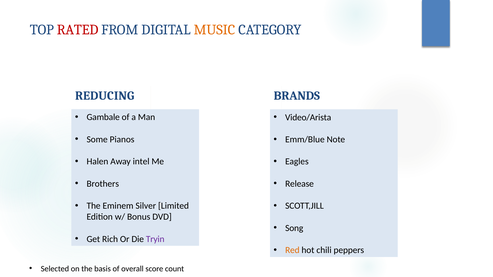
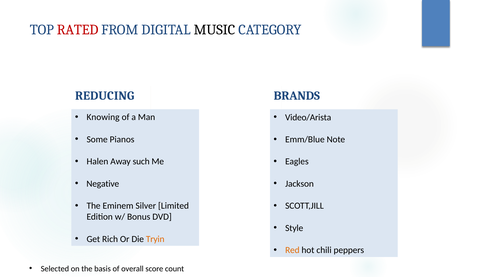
MUSIC colour: orange -> black (214, 30)
Gambale: Gambale -> Knowing (103, 117)
intel: intel -> such (141, 162)
Brothers: Brothers -> Negative (103, 184)
Release: Release -> Jackson (300, 184)
Song: Song -> Style (294, 228)
Tryin colour: purple -> orange (155, 239)
